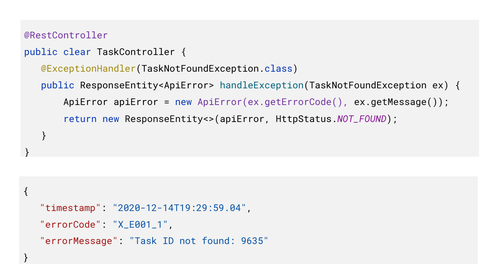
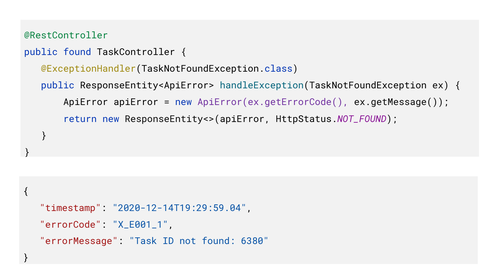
@RestController colour: purple -> green (66, 35)
public clear: clear -> found (77, 52)
9635: 9635 -> 6380 (255, 242)
